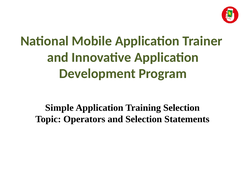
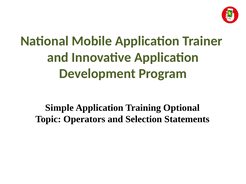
Training Selection: Selection -> Optional (181, 108)
